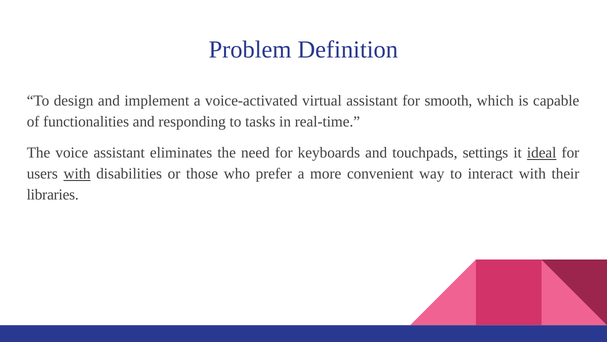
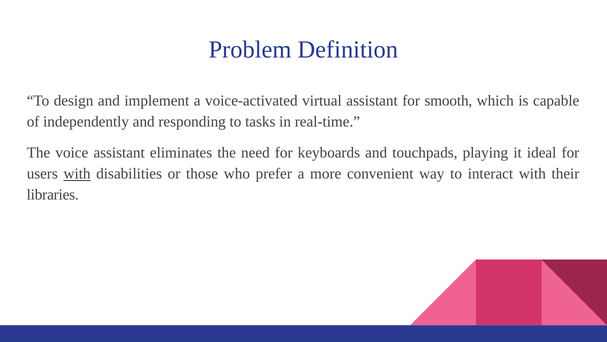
functionalities: functionalities -> independently (86, 122)
settings: settings -> playing (485, 153)
ideal underline: present -> none (542, 153)
